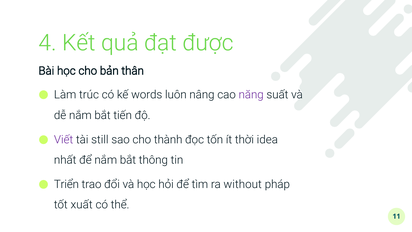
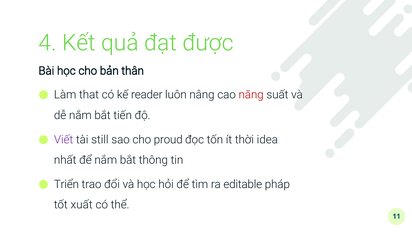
trúc: trúc -> that (89, 95)
words: words -> reader (147, 95)
năng colour: purple -> red (251, 95)
thành: thành -> proud (168, 139)
without: without -> editable (243, 184)
